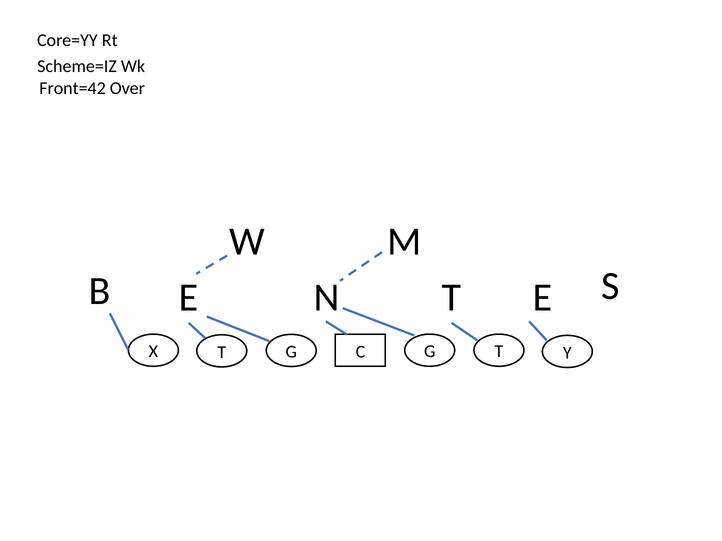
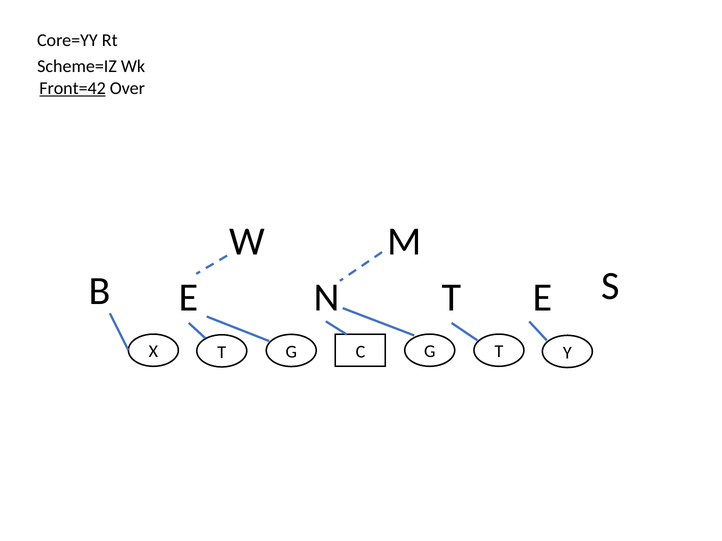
Front=42 underline: none -> present (73, 88)
